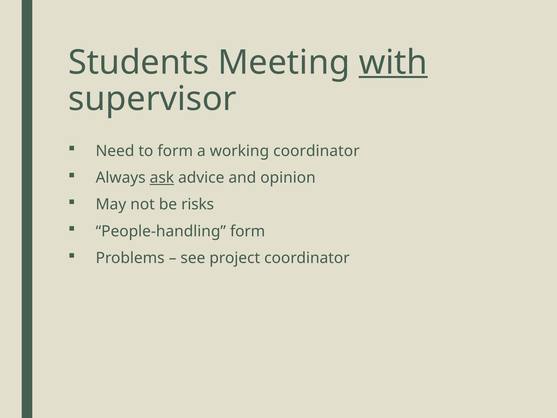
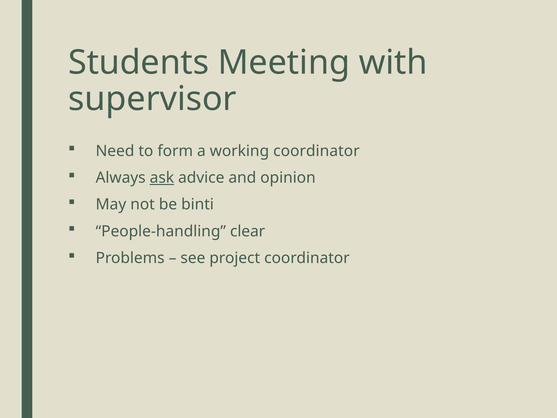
with underline: present -> none (393, 62)
risks: risks -> binti (198, 204)
People-handling form: form -> clear (248, 231)
